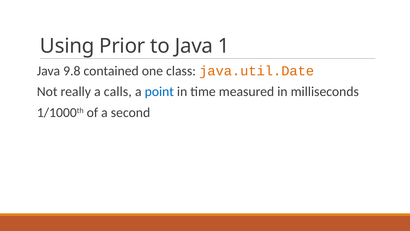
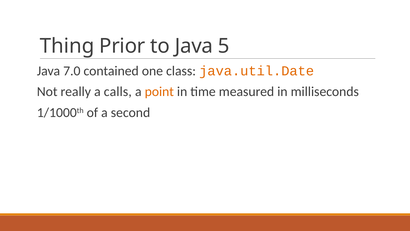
Using: Using -> Thing (67, 46)
1: 1 -> 5 (224, 46)
9.8: 9.8 -> 7.0 (72, 71)
point colour: blue -> orange (159, 92)
